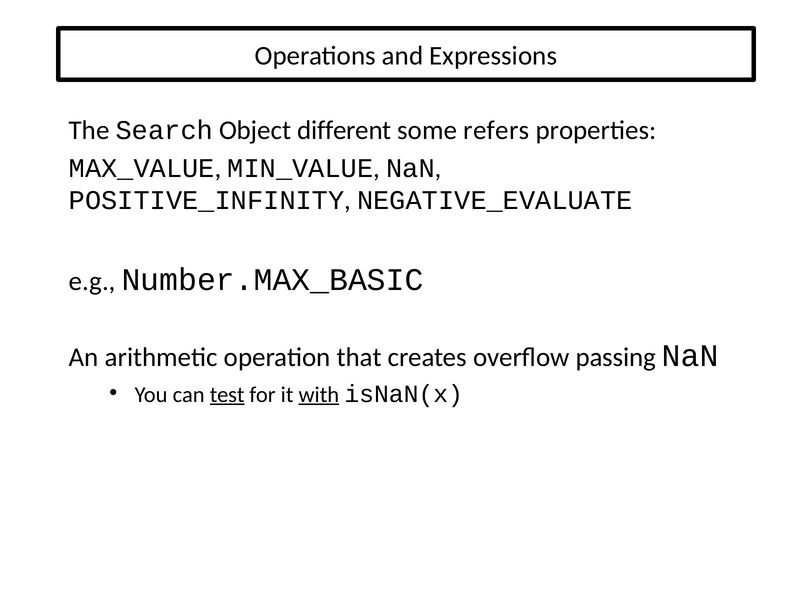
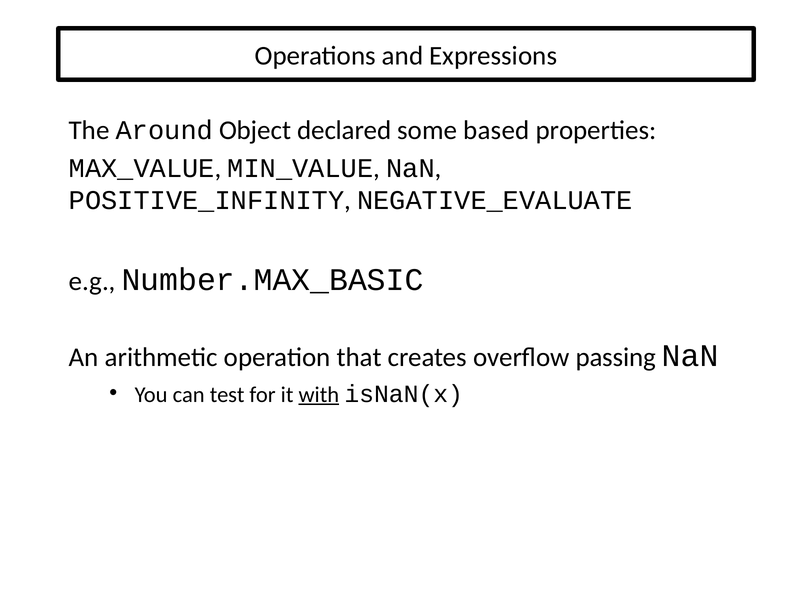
Search: Search -> Around (164, 130)
different: different -> declared (344, 130)
refers: refers -> based (496, 130)
test underline: present -> none (227, 394)
